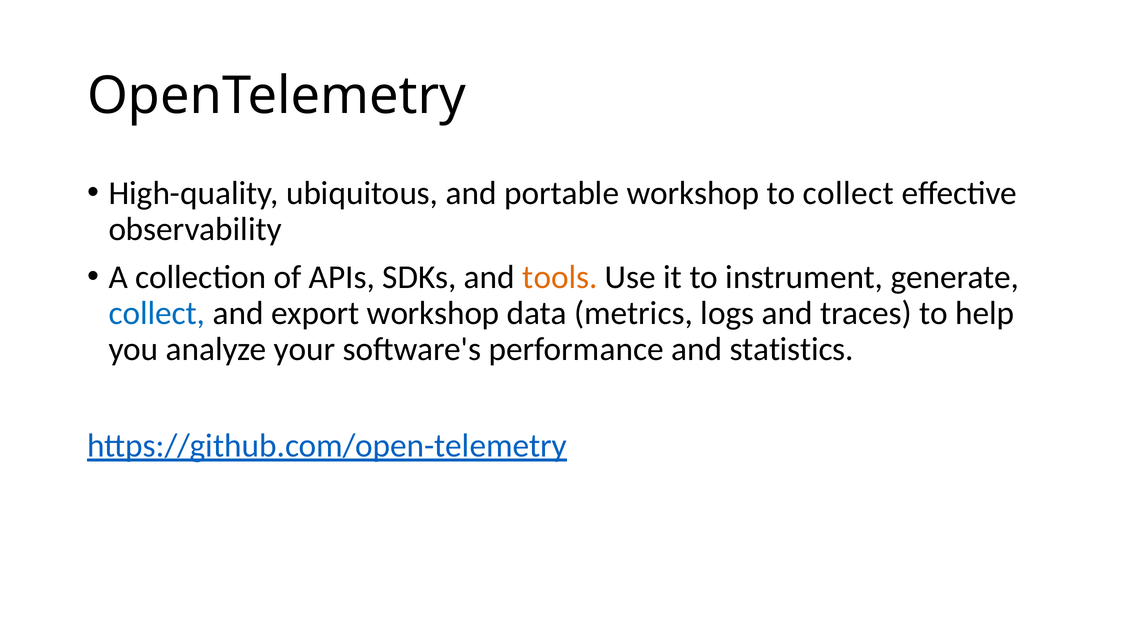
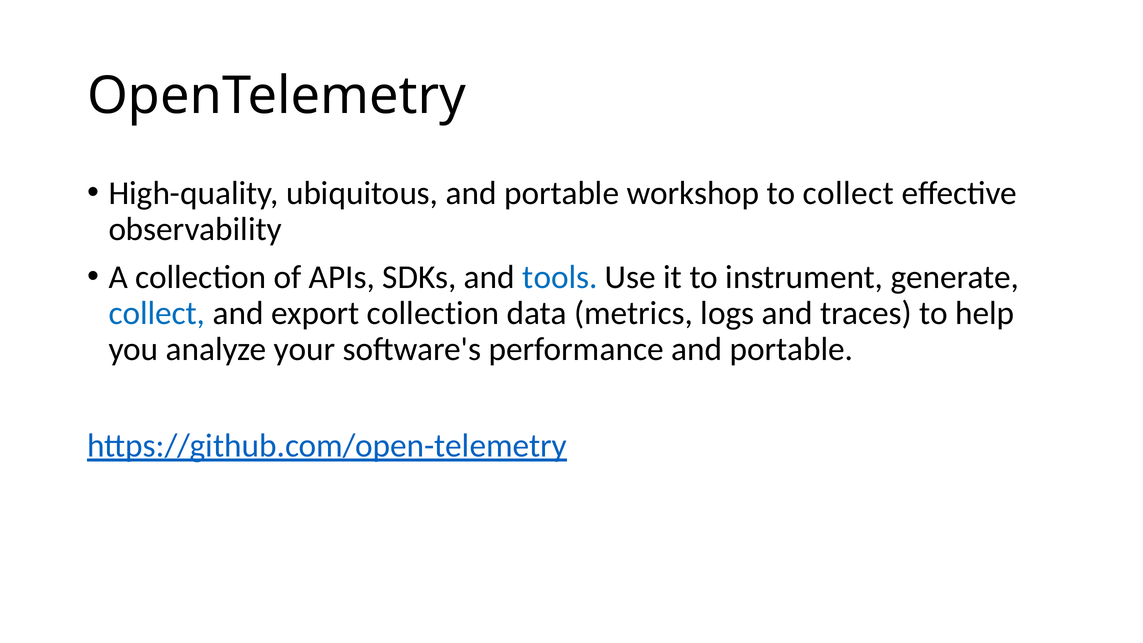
tools colour: orange -> blue (560, 277)
export workshop: workshop -> collection (433, 313)
performance and statistics: statistics -> portable (791, 349)
